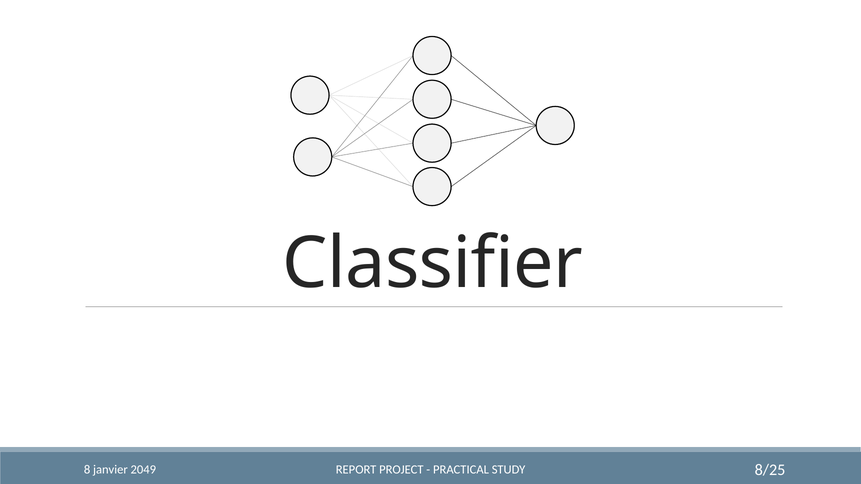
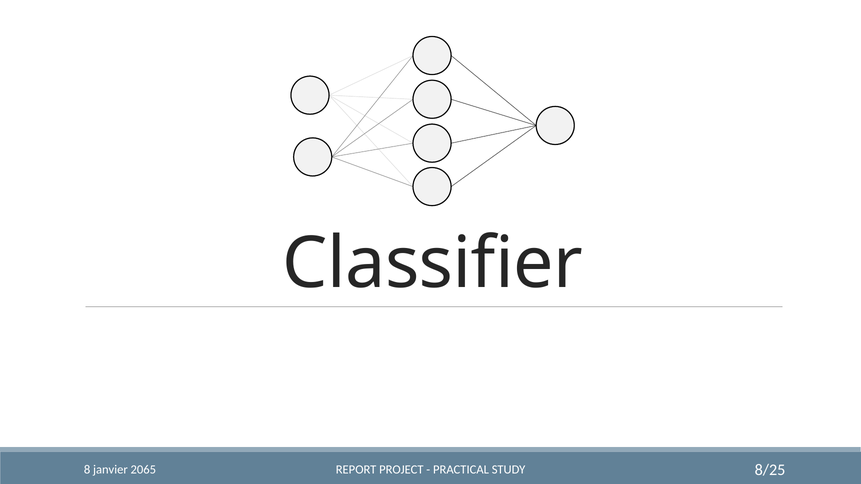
2049: 2049 -> 2065 (143, 470)
